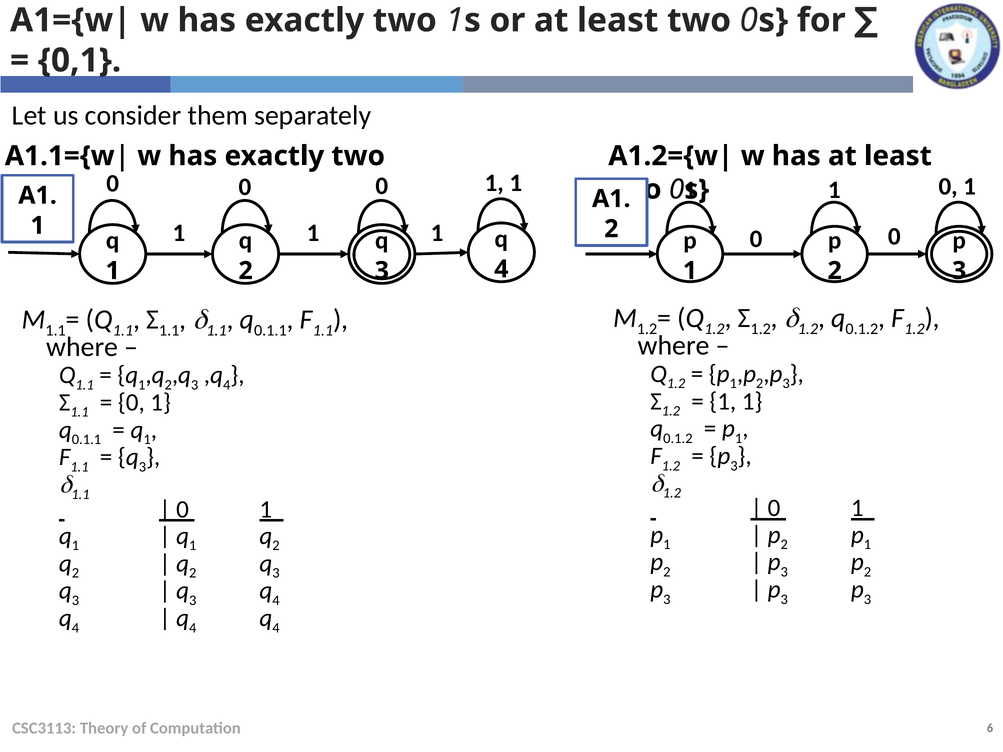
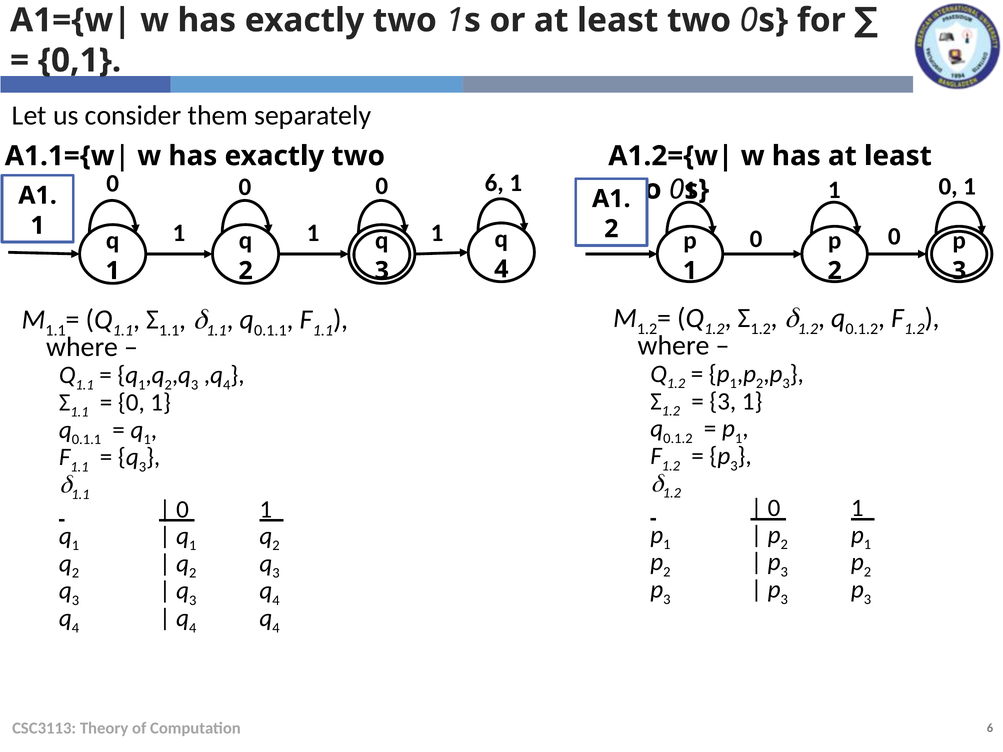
1: 1 -> 6 (494, 183)
1: 1 -> 3 (723, 401)
